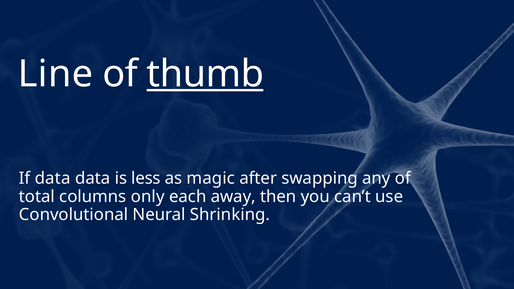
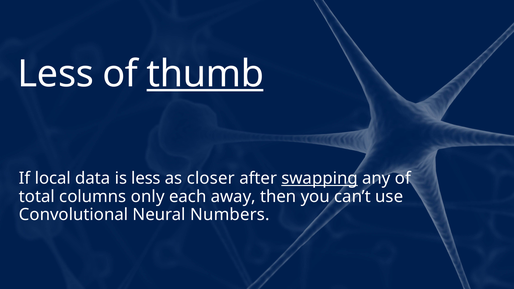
Line: Line -> Less (56, 74)
If data: data -> local (53, 178)
magic: magic -> closer (211, 178)
swapping underline: none -> present (320, 178)
Shrinking: Shrinking -> Numbers (230, 215)
